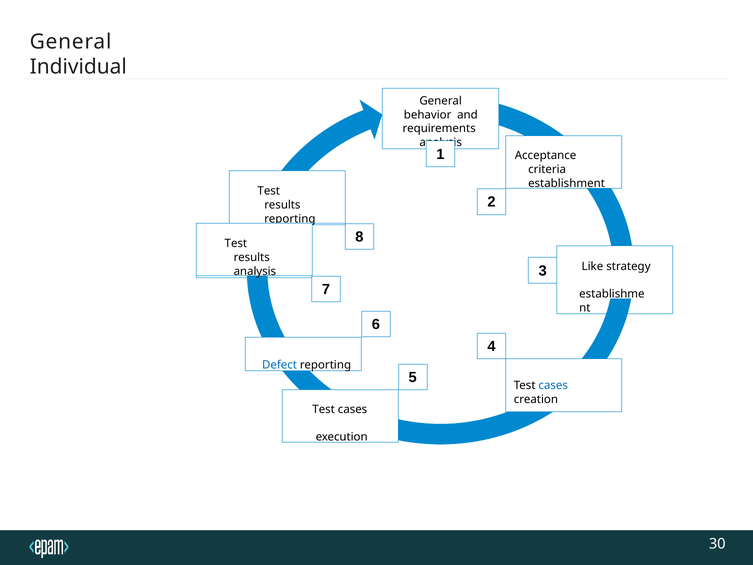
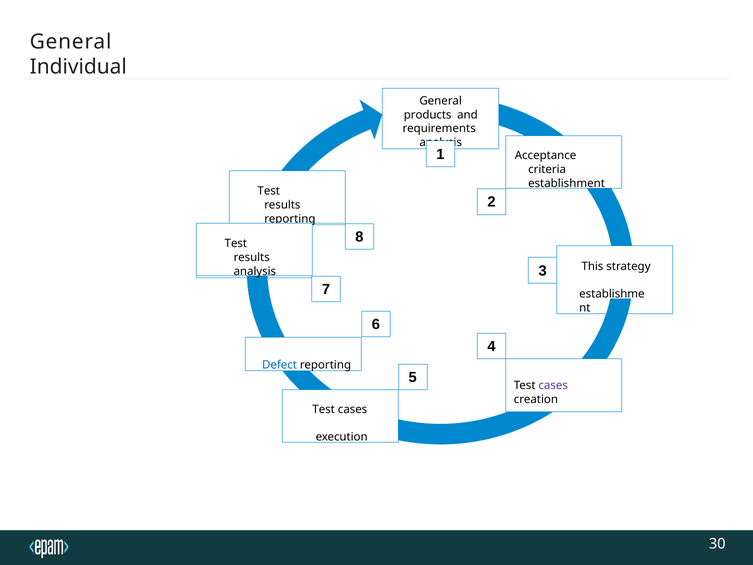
behavior: behavior -> products (428, 115)
Like: Like -> This (592, 266)
cases colour: blue -> purple (553, 385)
